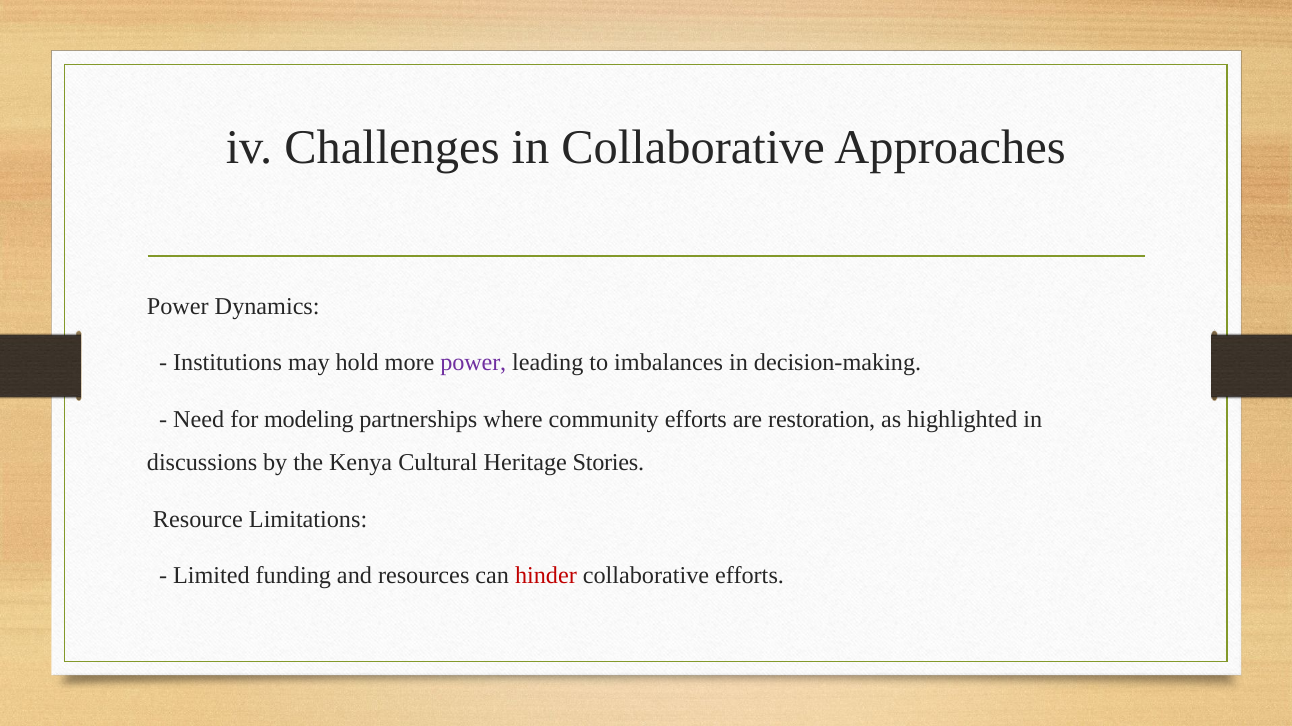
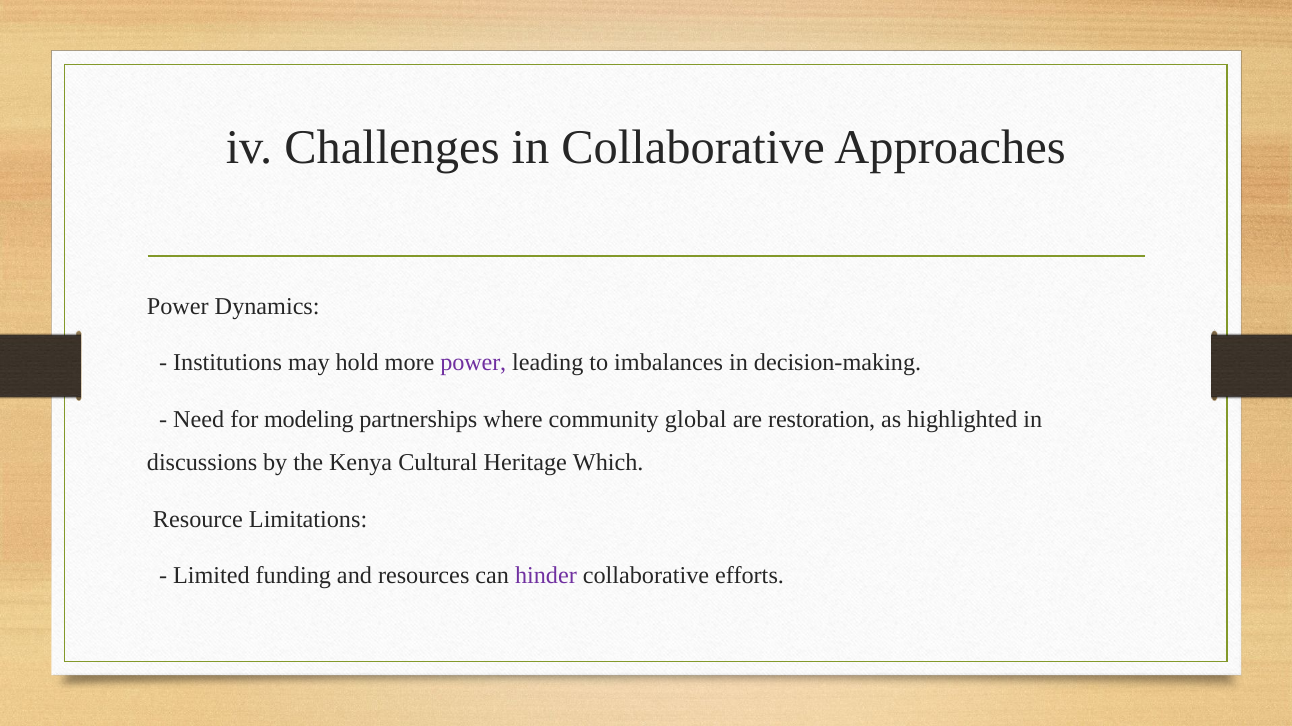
community efforts: efforts -> global (696, 420)
Stories: Stories -> Which (608, 463)
hinder colour: red -> purple (546, 576)
